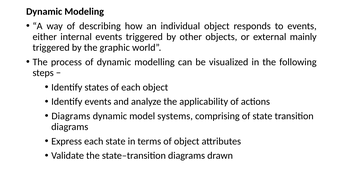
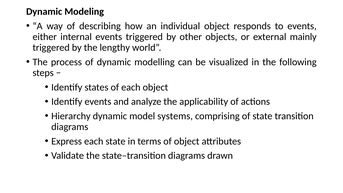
graphic: graphic -> lengthy (115, 48)
Diagrams: Diagrams -> Hierarchy (71, 116)
